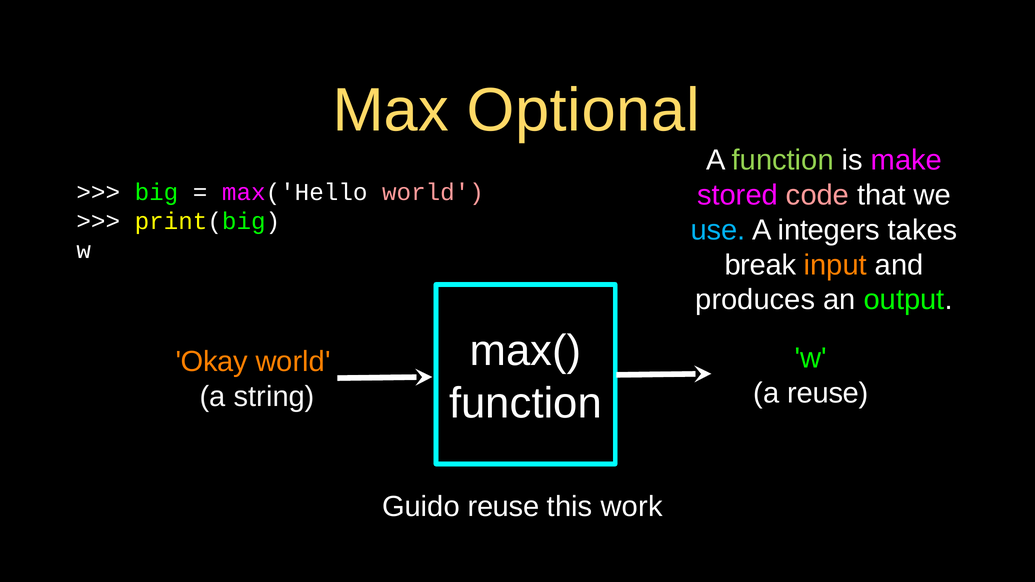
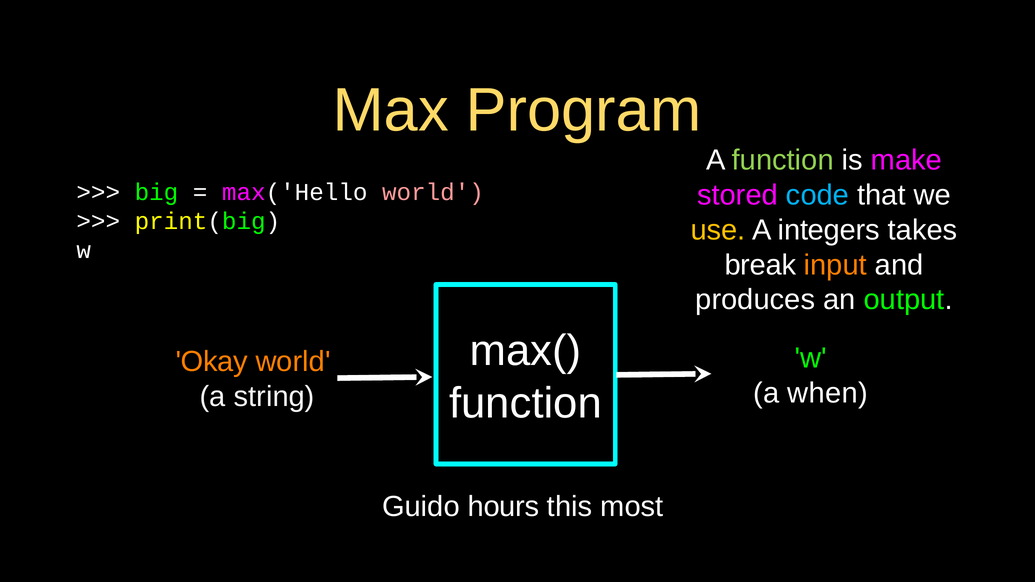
Optional: Optional -> Program (583, 111)
code colour: pink -> light blue (818, 195)
use colour: light blue -> yellow (718, 230)
a reuse: reuse -> when (828, 393)
Guido reuse: reuse -> hours (503, 507)
work: work -> most (632, 507)
